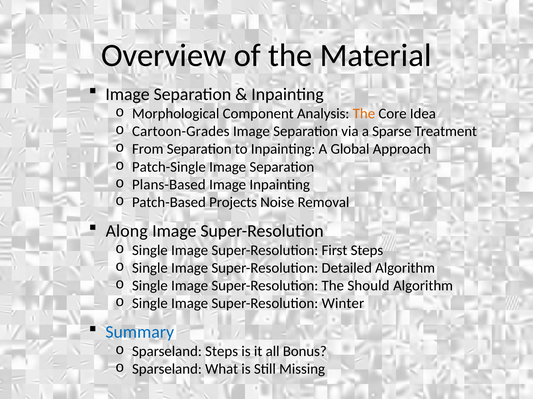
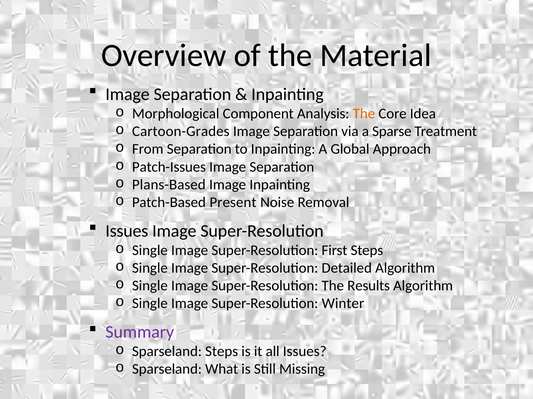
Patch-Single: Patch-Single -> Patch-Issues (169, 167)
Projects: Projects -> Present (233, 203)
Along: Along -> Issues (127, 231)
Should: Should -> Results (369, 286)
Summary colour: blue -> purple (140, 333)
all Bonus: Bonus -> Issues (305, 352)
